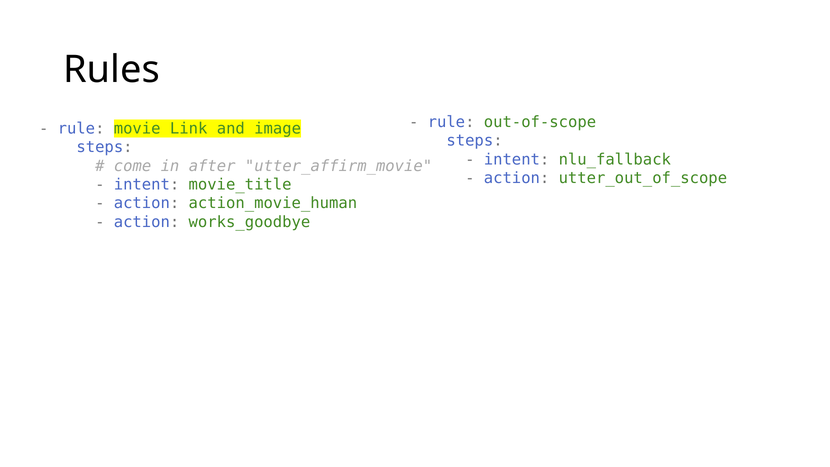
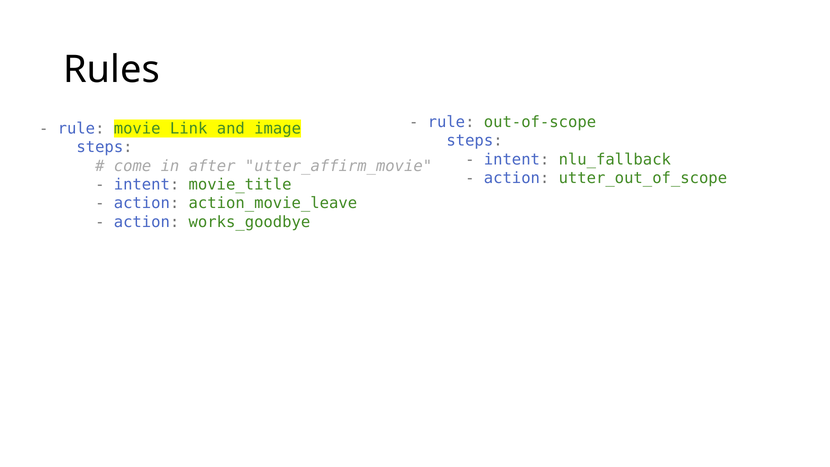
action_movie_human: action_movie_human -> action_movie_leave (273, 203)
